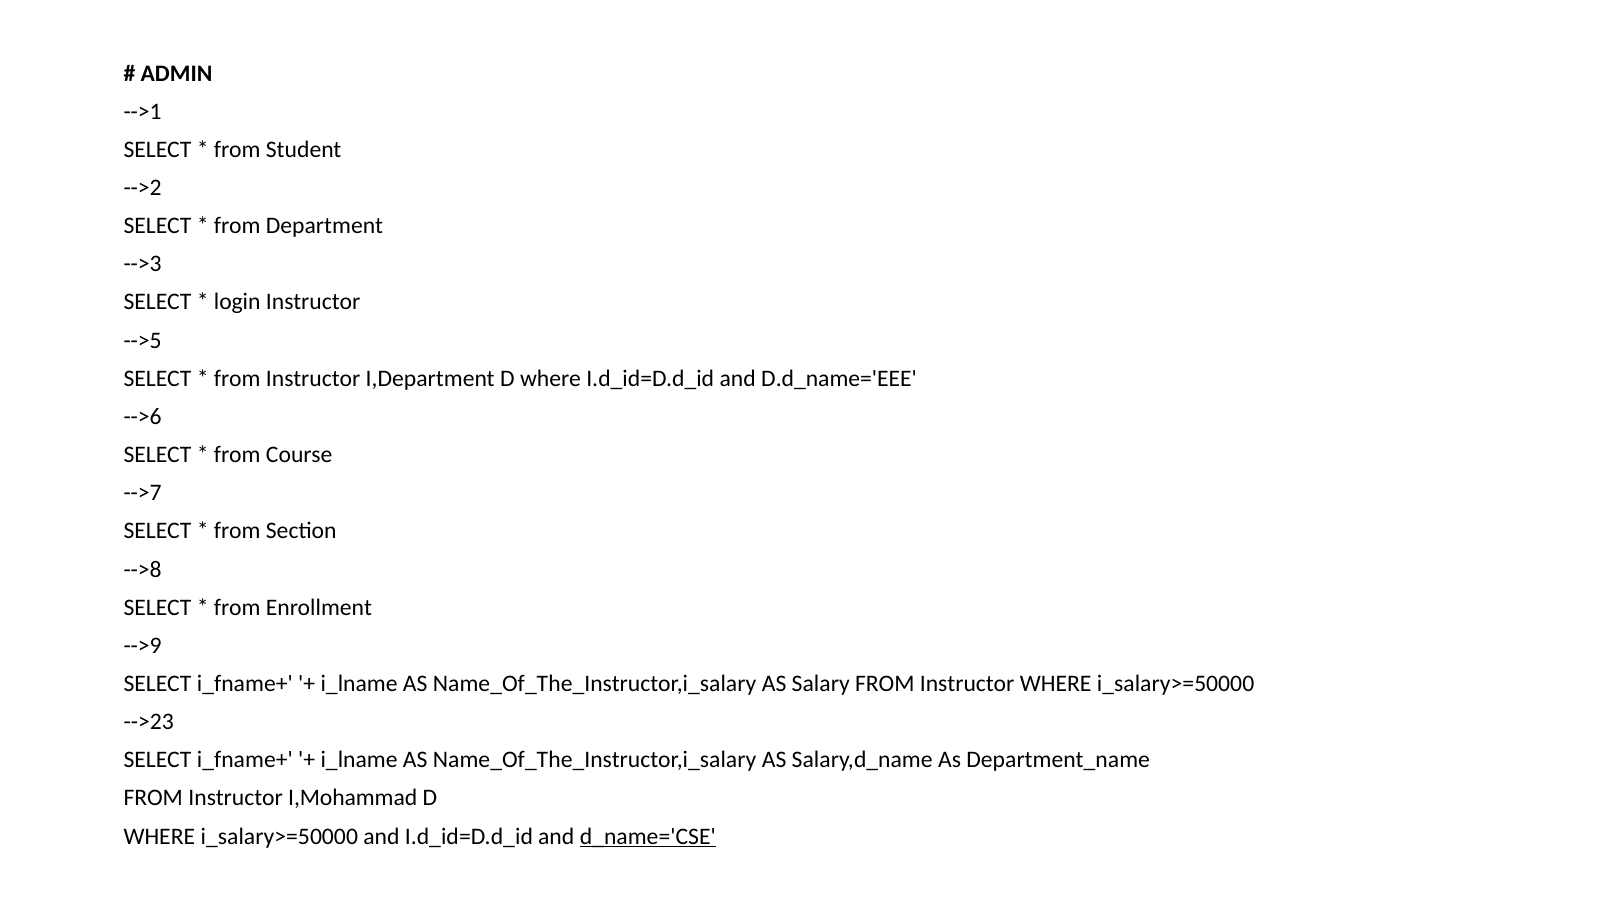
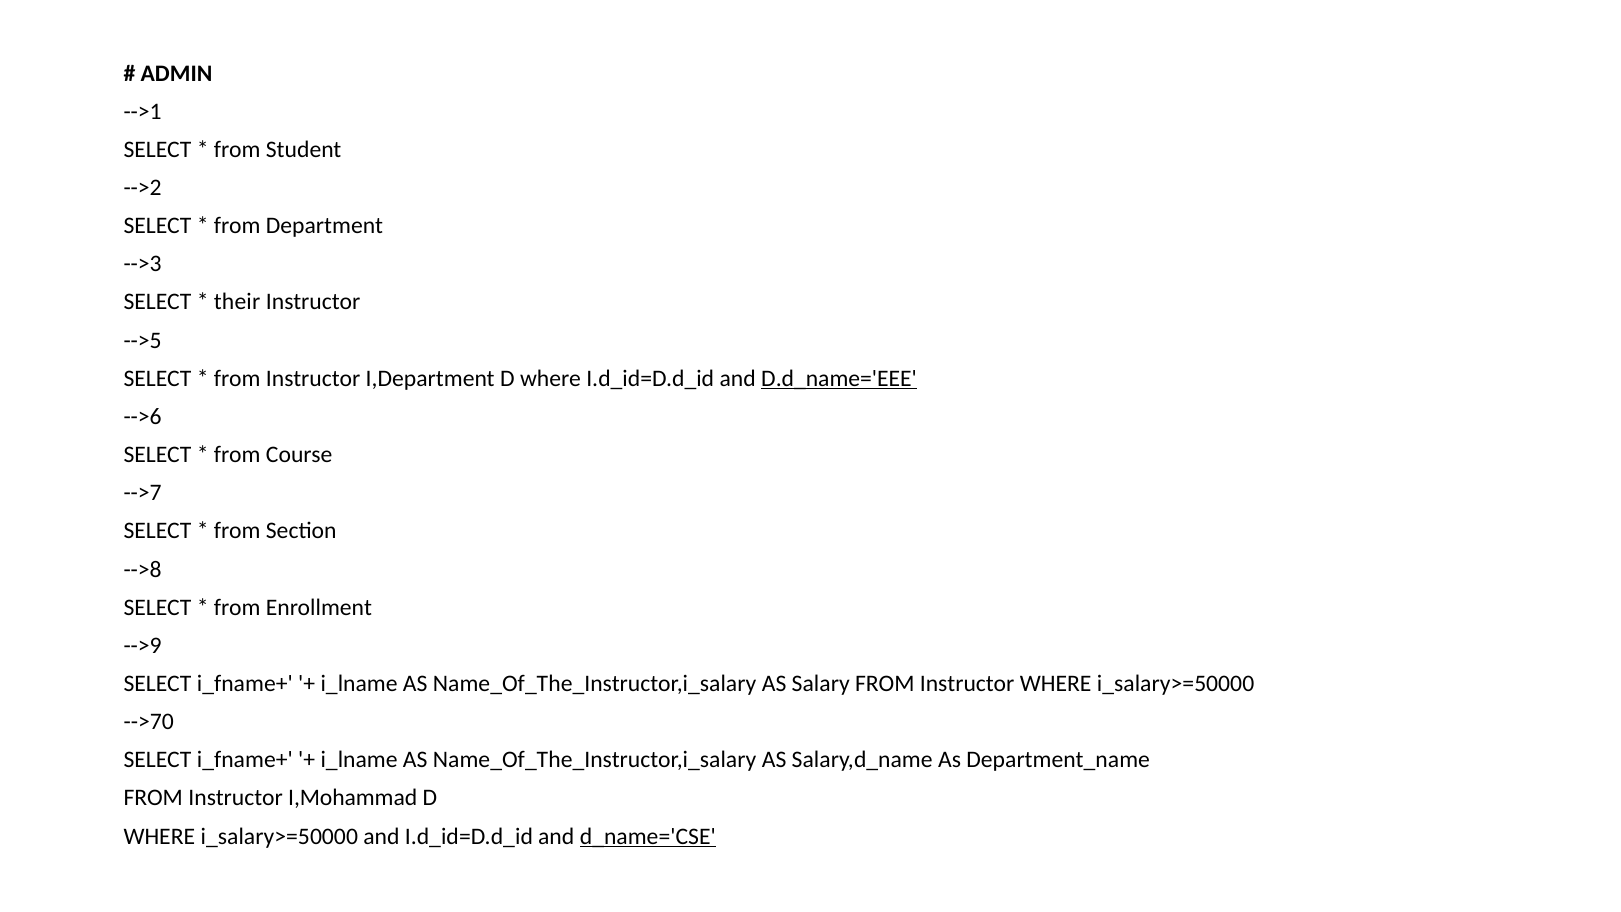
login: login -> their (237, 302)
D.d_name='EEE underline: none -> present (839, 378)
-->23: -->23 -> -->70 (149, 722)
